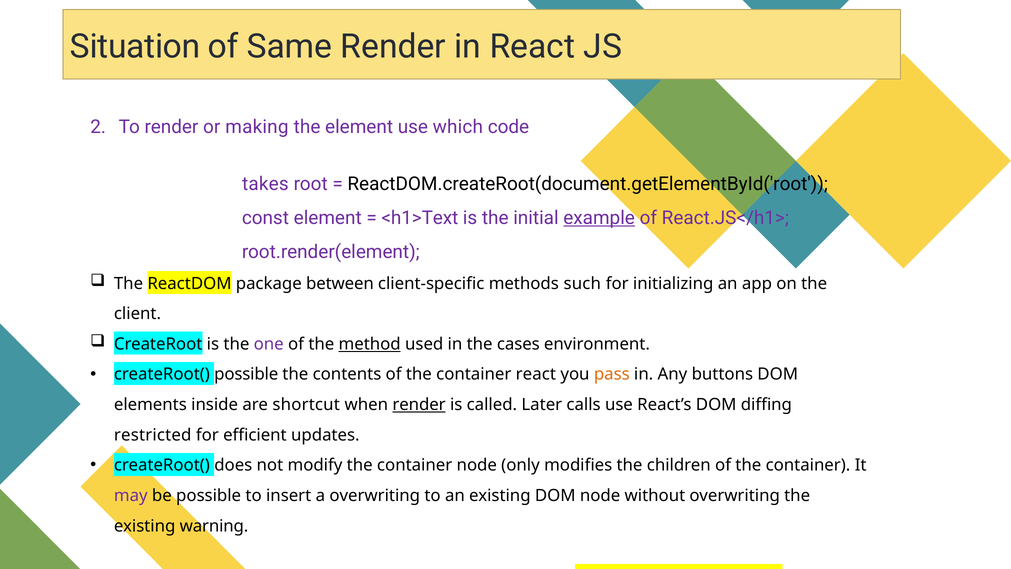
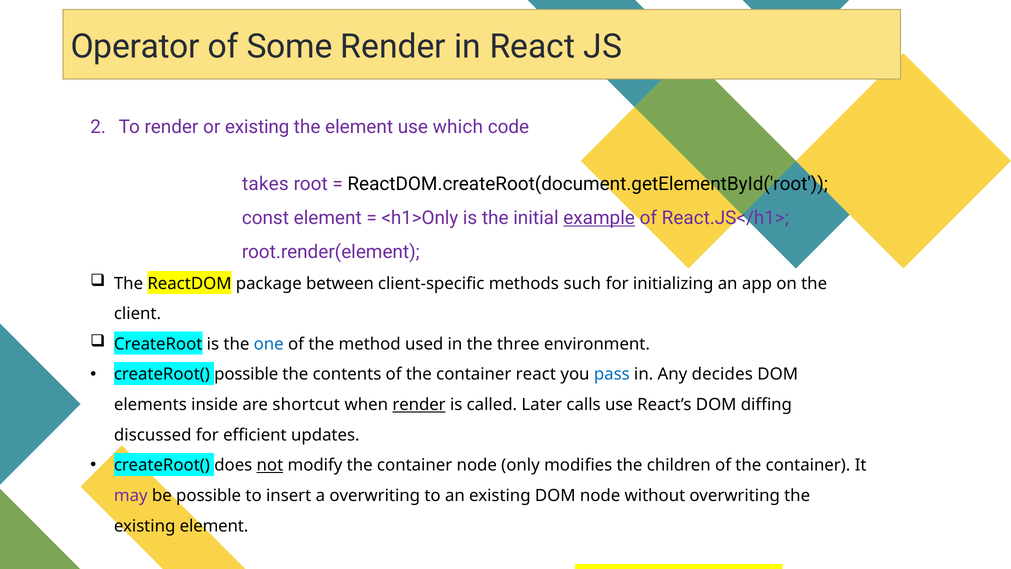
Situation: Situation -> Operator (135, 47)
Same: Same -> Some (290, 47)
or making: making -> existing (257, 127)
<h1>Text: <h1>Text -> <h1>Only (420, 218)
one colour: purple -> blue (269, 344)
method underline: present -> none (370, 344)
cases: cases -> three (518, 344)
pass colour: orange -> blue (612, 374)
buttons: buttons -> decides (722, 374)
restricted: restricted -> discussed (153, 435)
not underline: none -> present (270, 465)
existing warning: warning -> element (214, 526)
